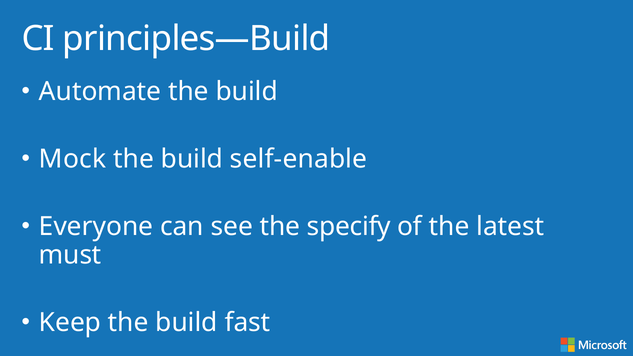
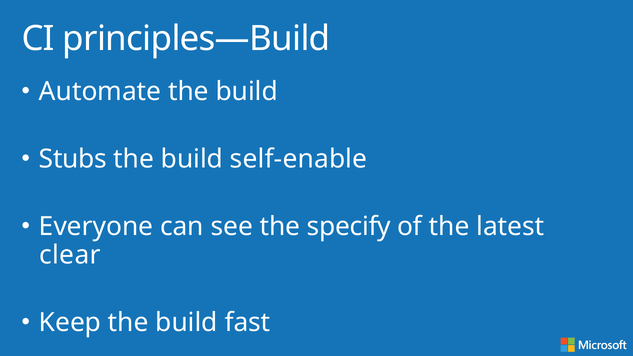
Mock: Mock -> Stubs (73, 159)
must: must -> clear (70, 255)
